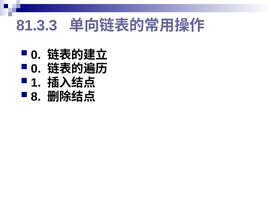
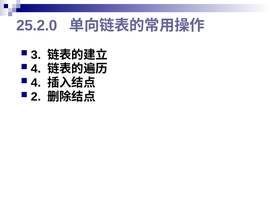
81.3.3: 81.3.3 -> 25.2.0 (37, 26)
0: 0 -> 3 (36, 55)
0: 0 -> 4 (36, 69)
1: 1 -> 4 (36, 83)
8: 8 -> 2 (36, 97)
